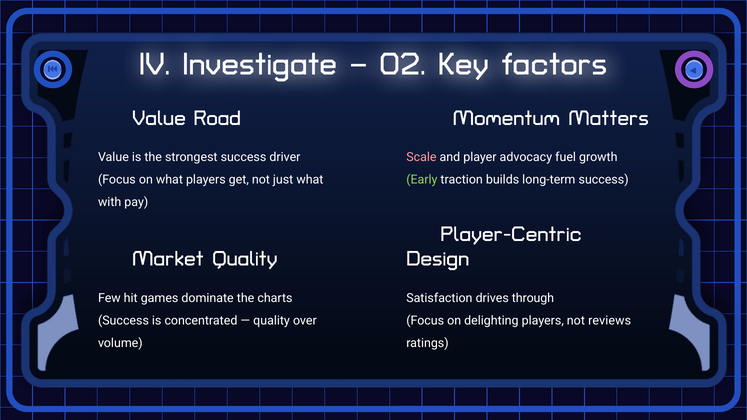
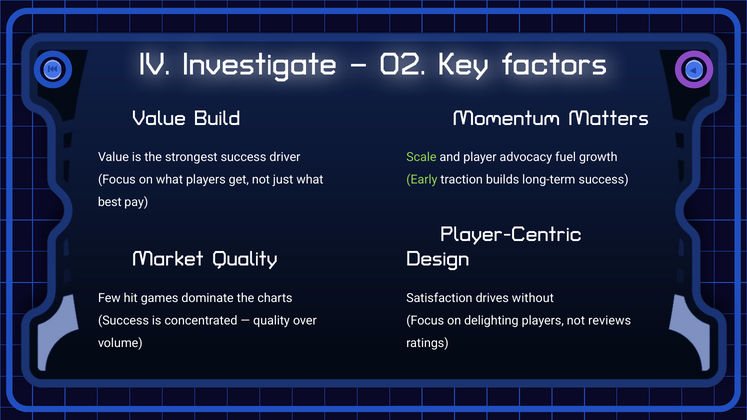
Road: Road -> Build (217, 118)
Scale colour: pink -> light green (421, 157)
with: with -> best (110, 202)
through: through -> without (533, 298)
